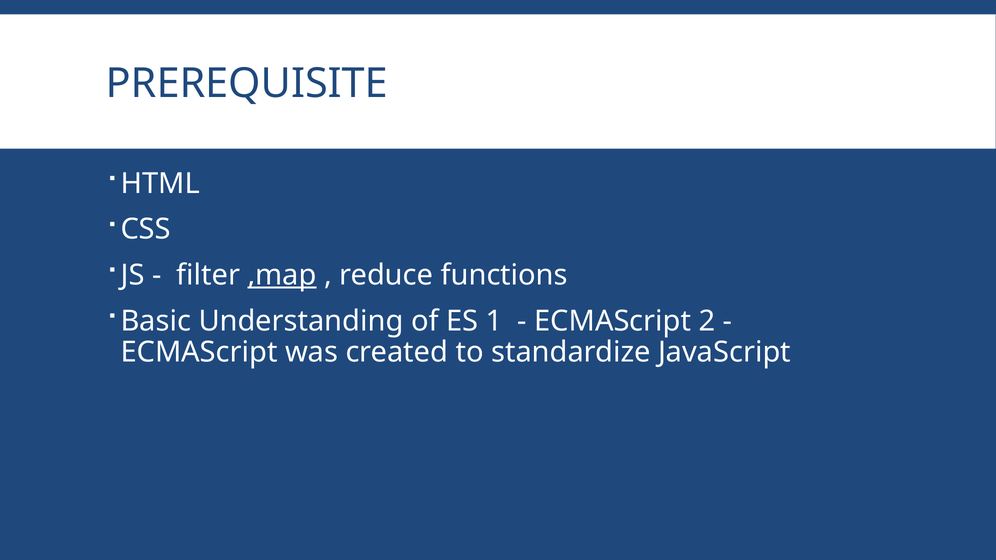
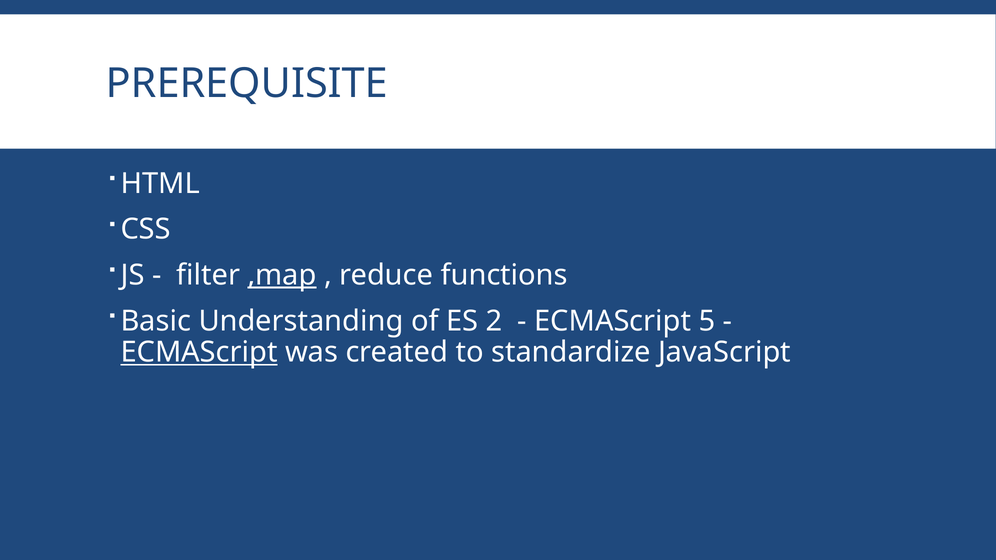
1: 1 -> 2 (494, 321)
2: 2 -> 5 (707, 321)
ECMAScript underline: none -> present (199, 352)
